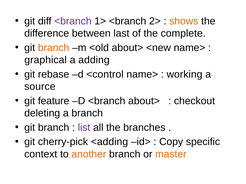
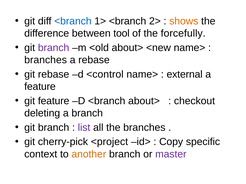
<branch colour: purple -> blue (73, 21)
last: last -> tool (121, 33)
complete: complete -> forcefully (183, 33)
branch colour: orange -> purple (54, 48)
graphical: graphical -> branches (46, 60)
a adding: adding -> rebase (94, 60)
working: working -> external (185, 75)
source: source -> feature (40, 87)
<adding: <adding -> <project (109, 142)
master colour: orange -> purple (171, 154)
